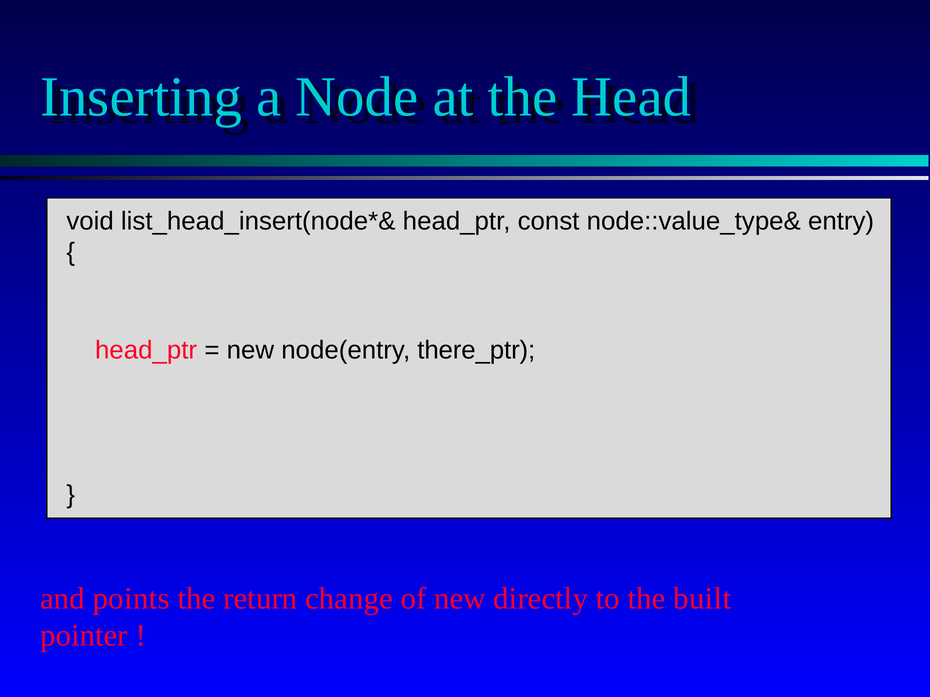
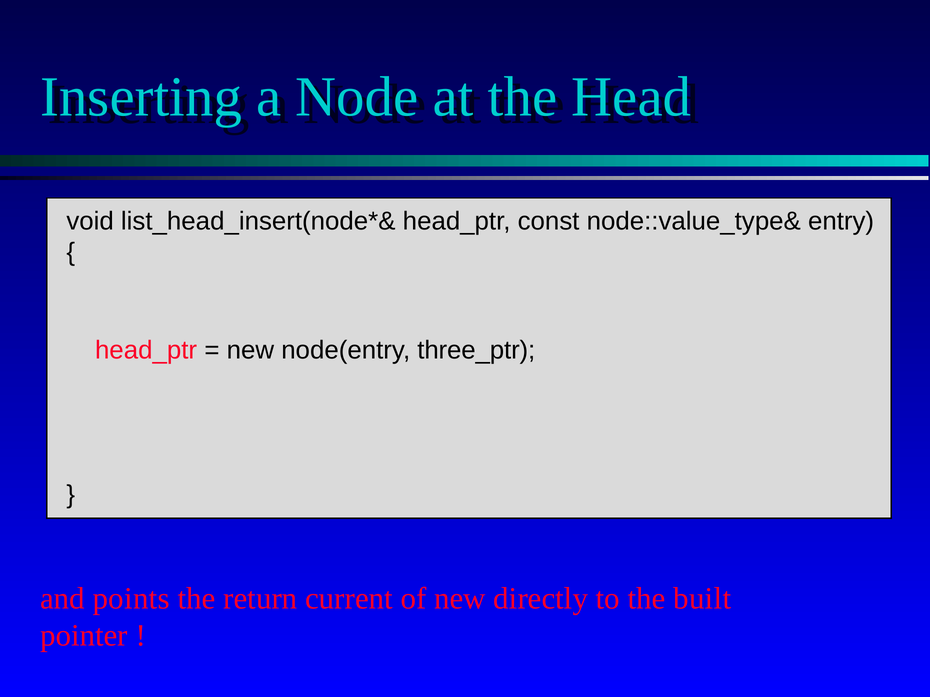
there_ptr: there_ptr -> three_ptr (476, 350)
change: change -> current (349, 599)
